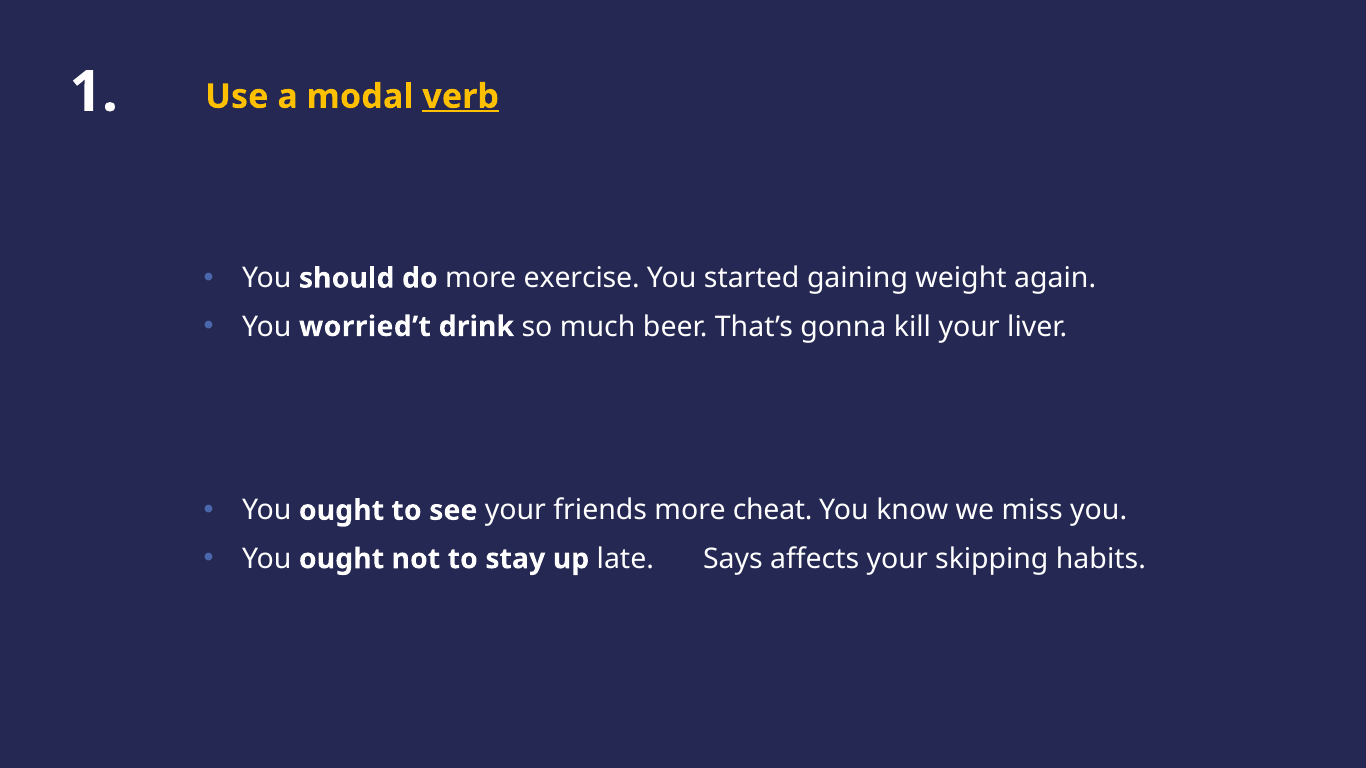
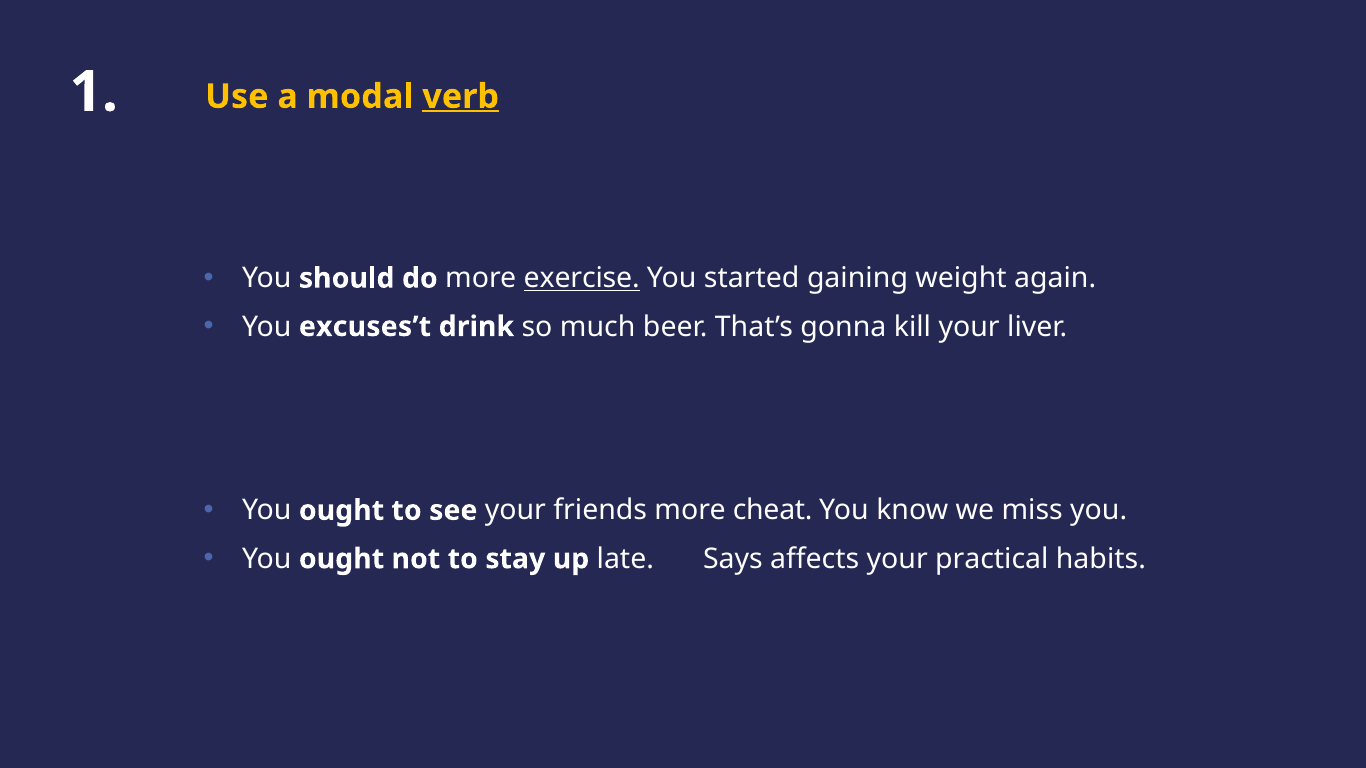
exercise underline: none -> present (582, 278)
worried’t: worried’t -> excuses’t (365, 327)
skipping: skipping -> practical (992, 559)
